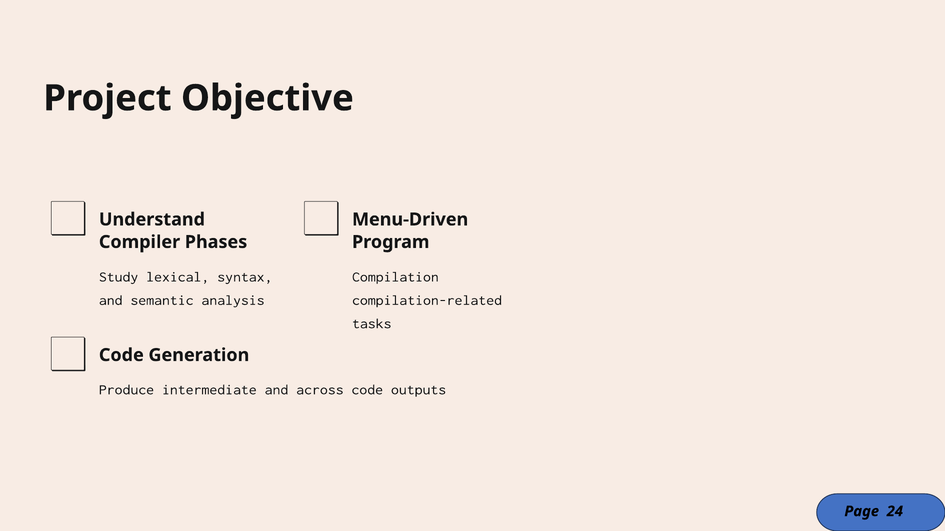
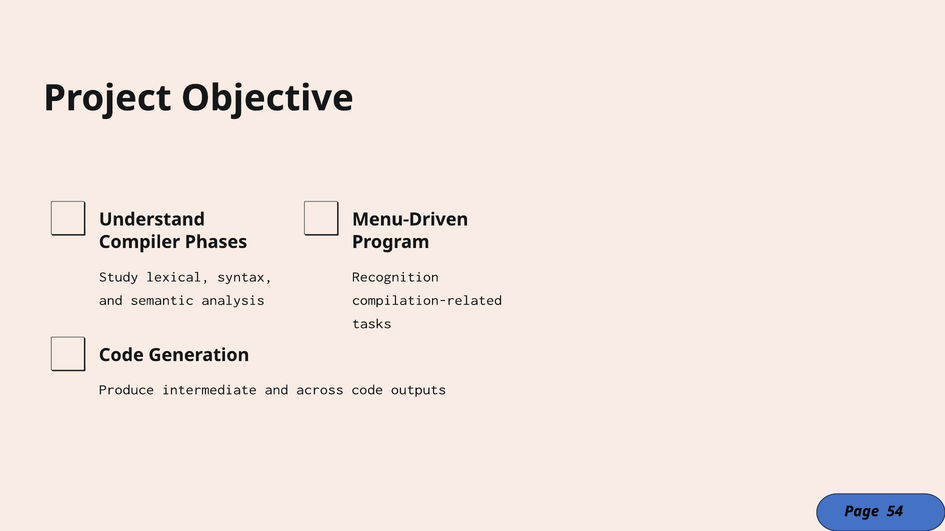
Compilation: Compilation -> Recognition (395, 277)
24: 24 -> 54 (895, 512)
